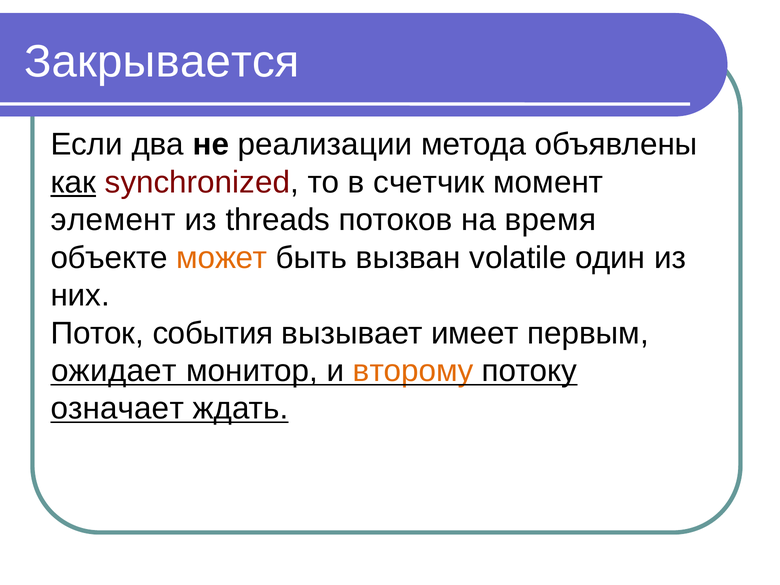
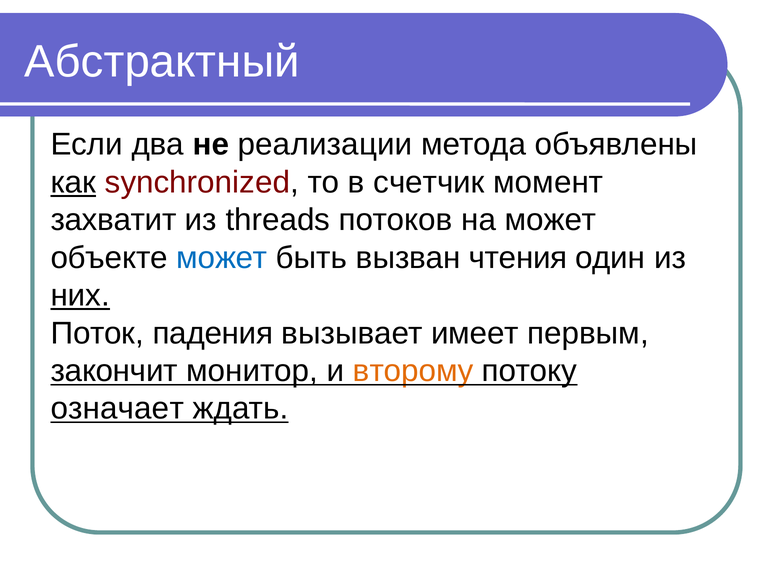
Закрывается: Закрывается -> Абстрактный (162, 62)
элемент: элемент -> захватит (114, 220)
на время: время -> может (551, 220)
может colour: orange -> blue (222, 258)
volatile: volatile -> чтения (518, 258)
них underline: none -> present (80, 295)
события: события -> падения (213, 333)
ожидает: ожидает -> закончит (114, 371)
